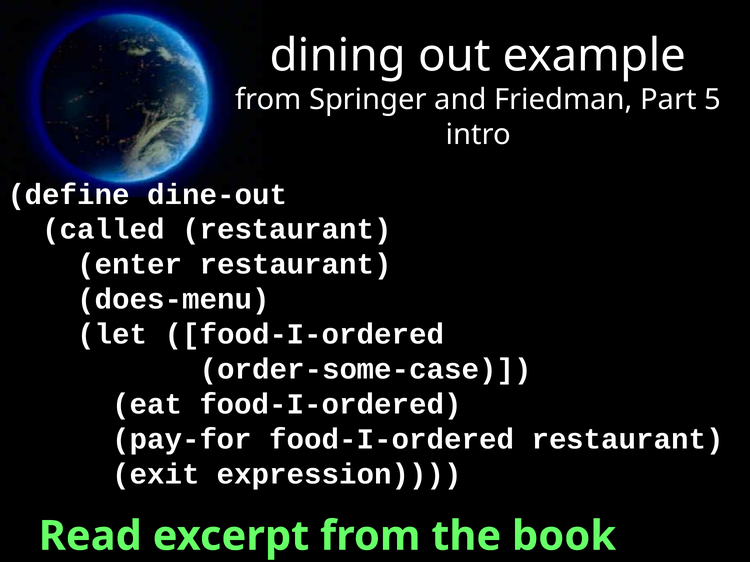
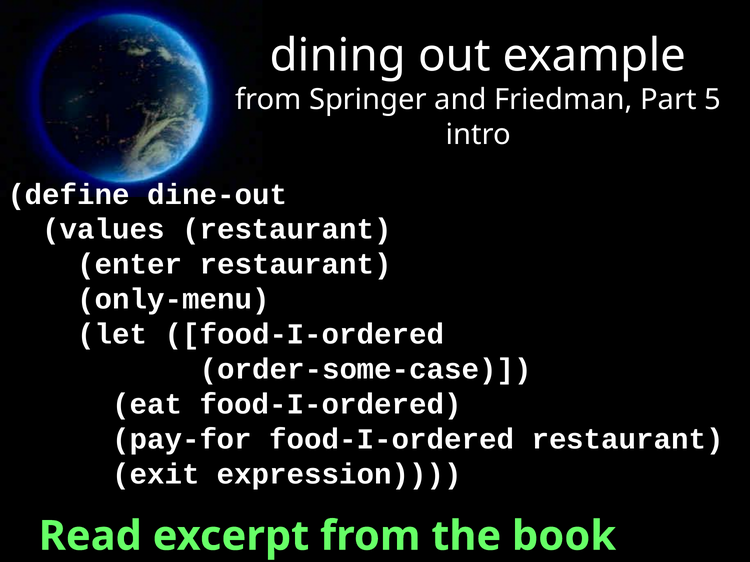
called: called -> values (104, 230)
does-menu: does-menu -> only-menu (173, 300)
